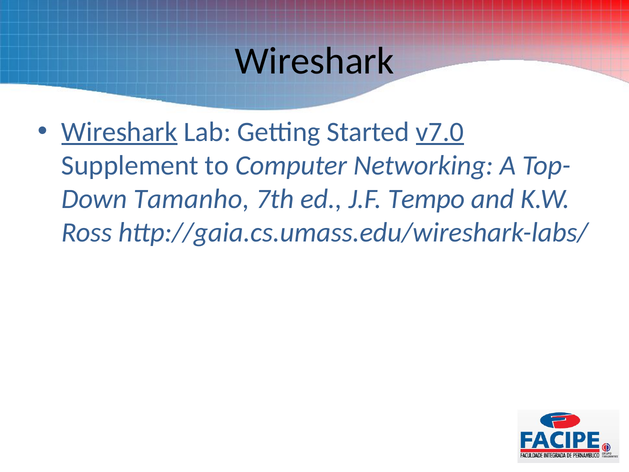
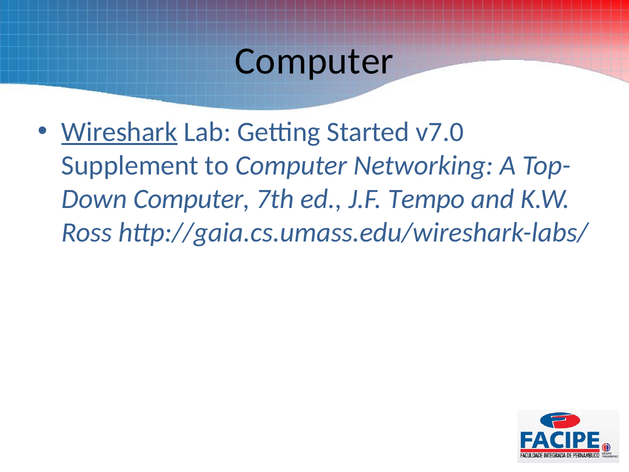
Wireshark: Wireshark -> Computer (314, 61)
v7.0 underline: present -> none (440, 132)
Tamanho: Tamanho -> Computer (192, 199)
